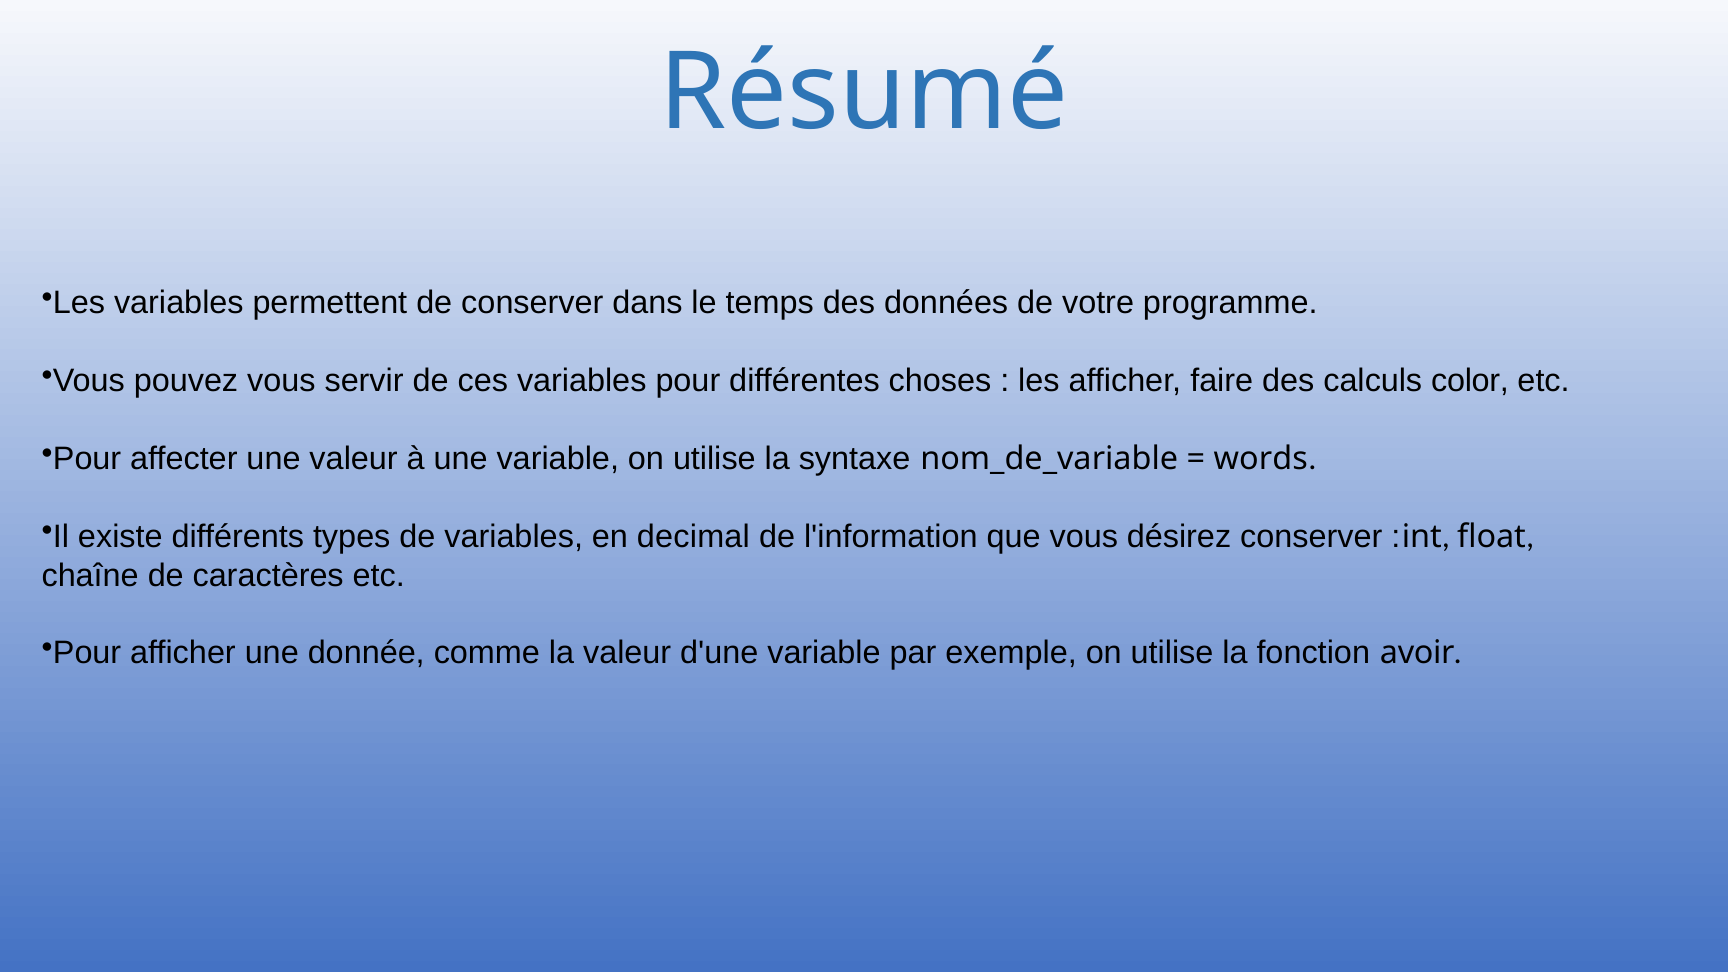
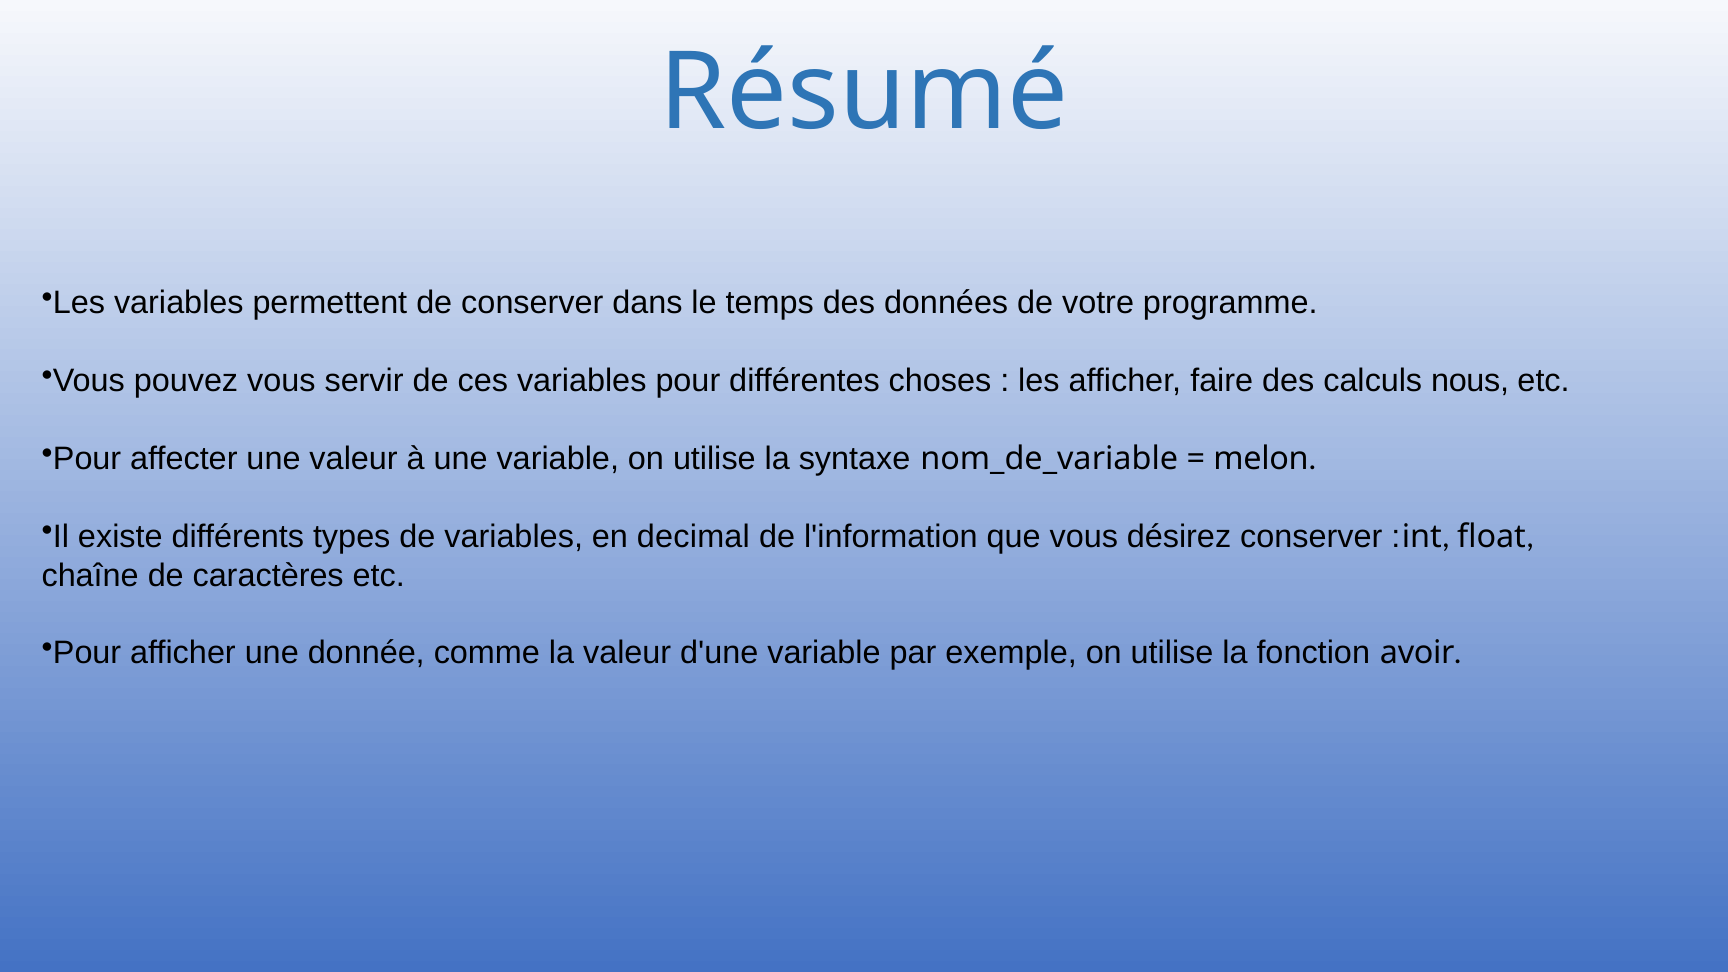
color: color -> nous (1470, 381)
words: words -> melon (1261, 459)
